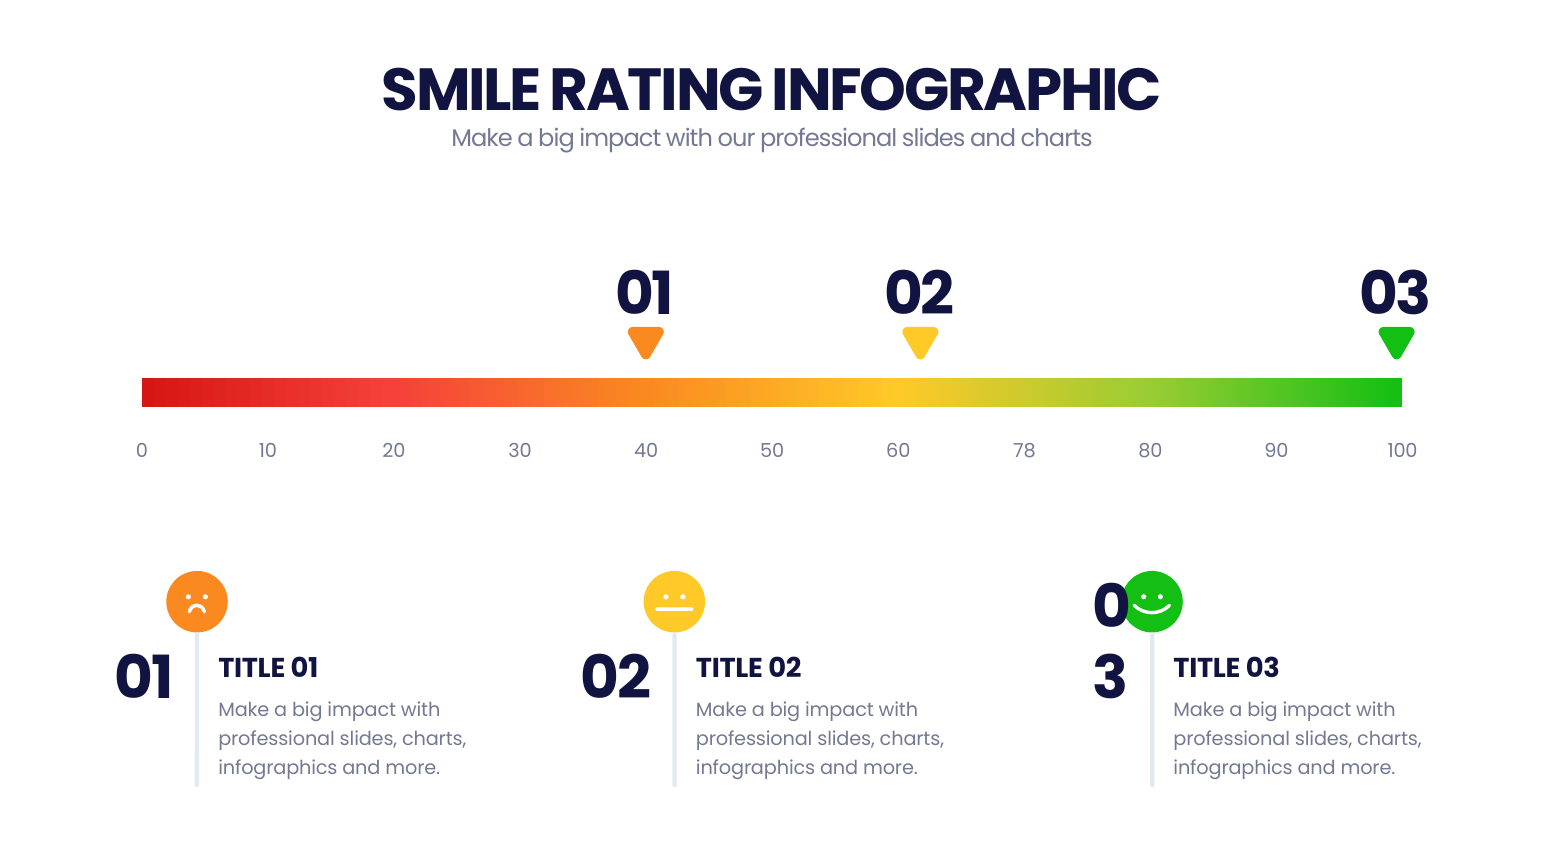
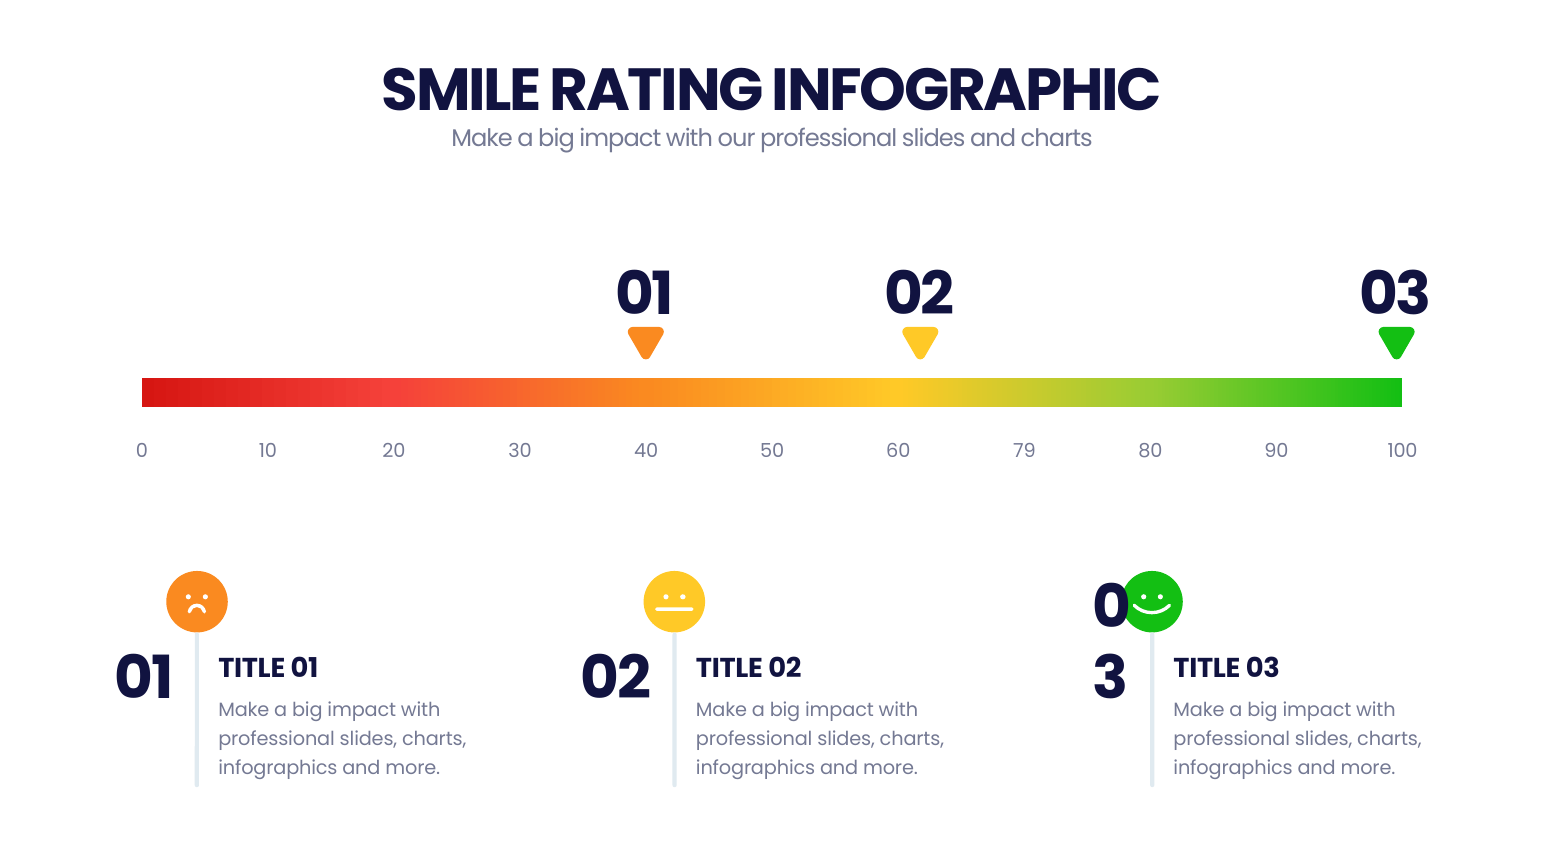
78: 78 -> 79 (1024, 452)
